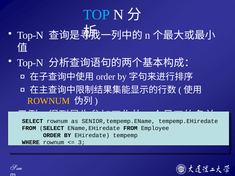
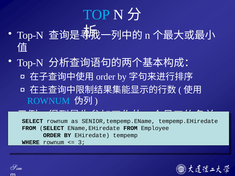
ROWNUM colour: yellow -> light blue (49, 101)
